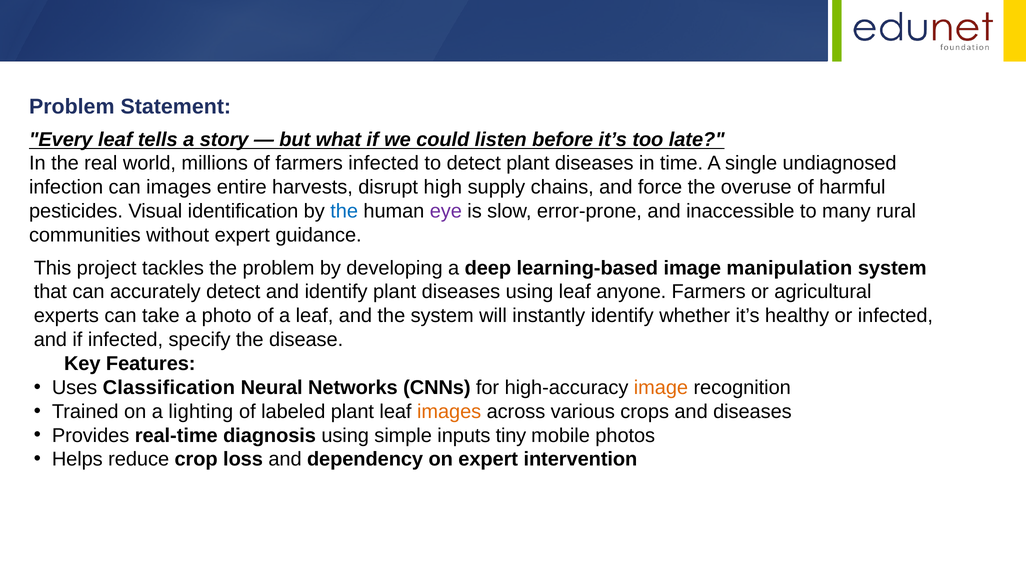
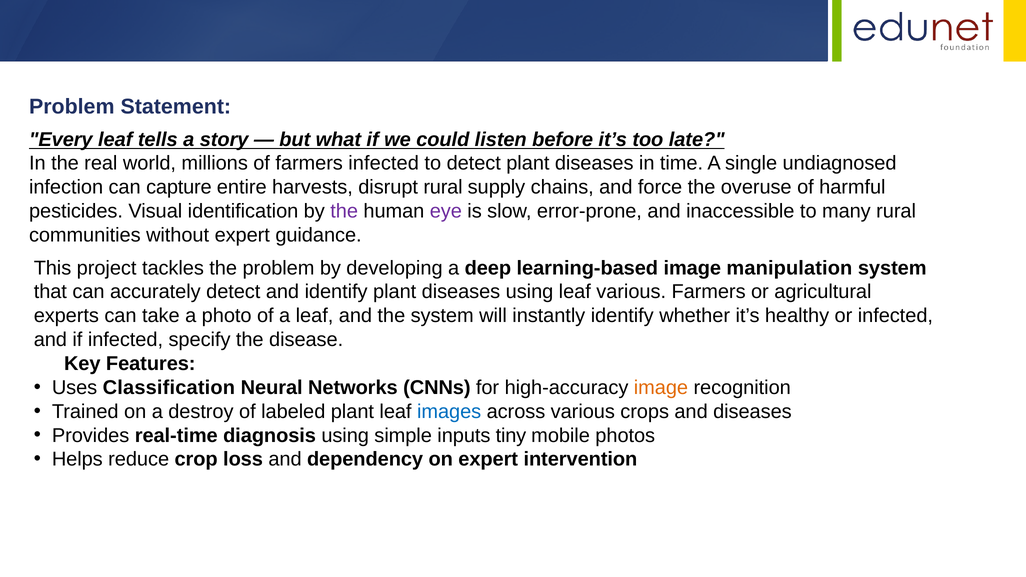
can images: images -> capture (179, 187)
disrupt high: high -> rural (443, 187)
the colour: blue -> purple (344, 211)
leaf anyone: anyone -> various (631, 292)
lighting: lighting -> destroy (201, 412)
images colour: orange -> blue (449, 412)
